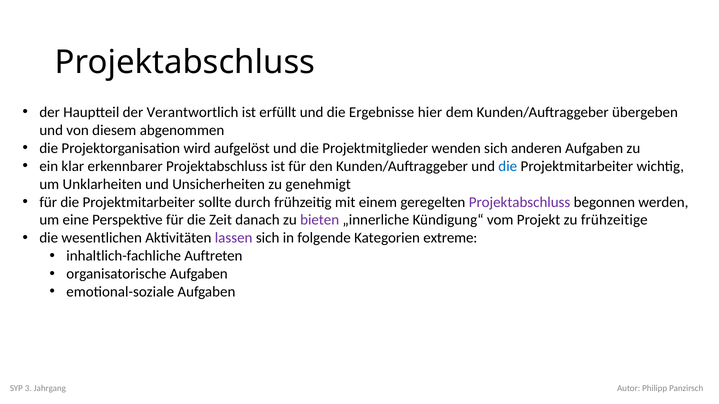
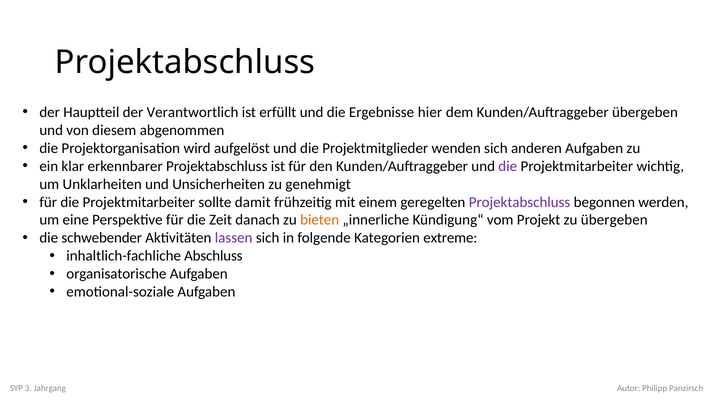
die colour: blue -> purple (508, 166)
durch: durch -> damit (253, 202)
bieten colour: purple -> orange (320, 220)
zu frühzeitige: frühzeitige -> übergeben (614, 220)
wesentlichen: wesentlichen -> schwebender (102, 238)
Auftreten: Auftreten -> Abschluss (213, 256)
